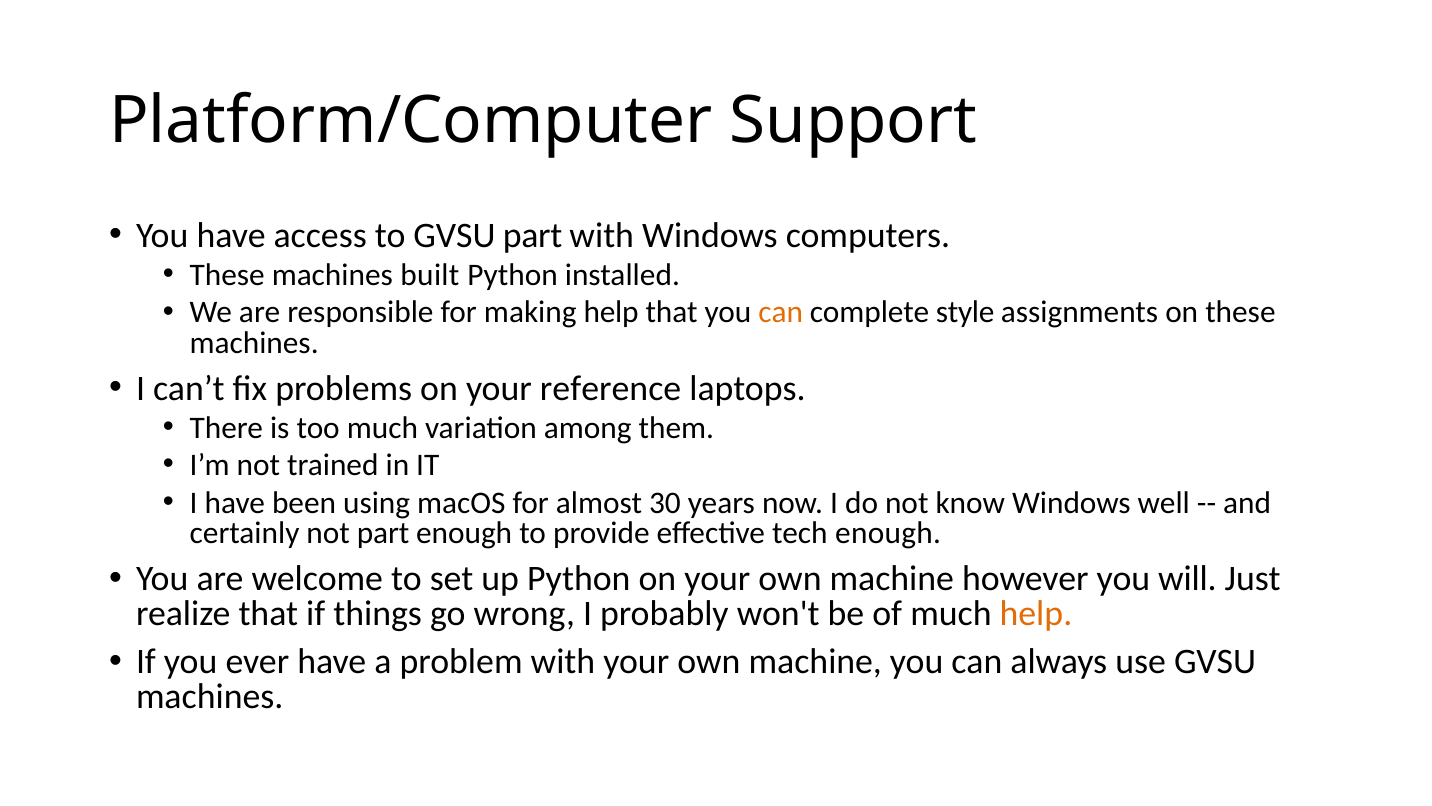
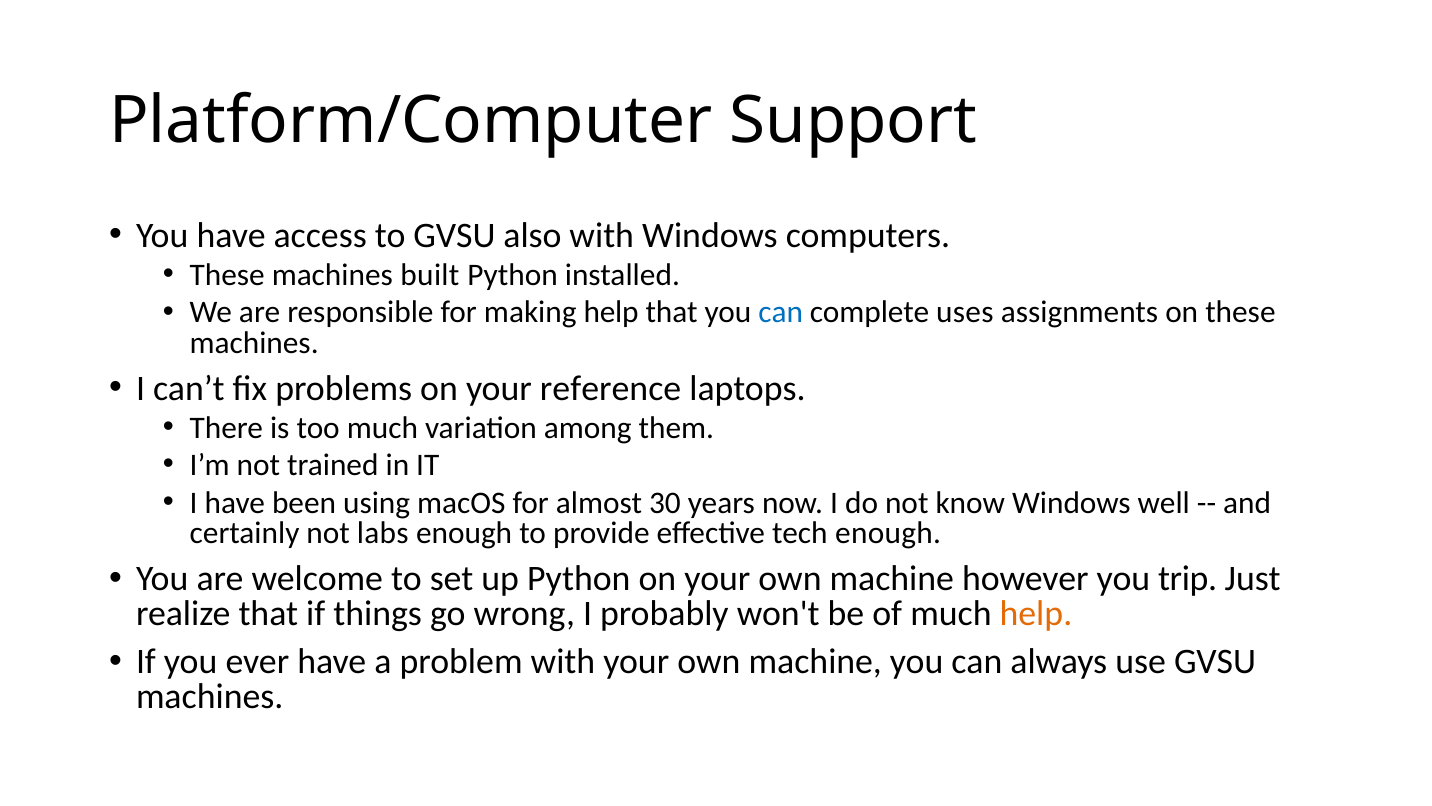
GVSU part: part -> also (532, 236)
can colour: orange -> blue (781, 312)
style: style -> uses (965, 312)
not part: part -> labs (383, 533)
will: will -> trip (1188, 579)
